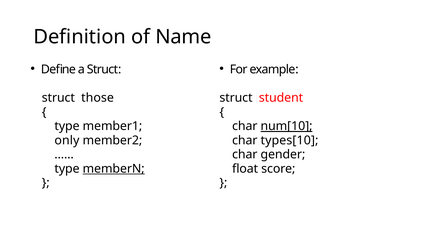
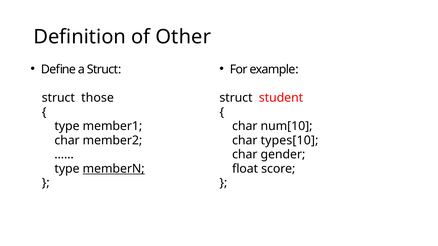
Name: Name -> Other (183, 37)
num[10 underline: present -> none (287, 126)
only: only -> char (67, 141)
